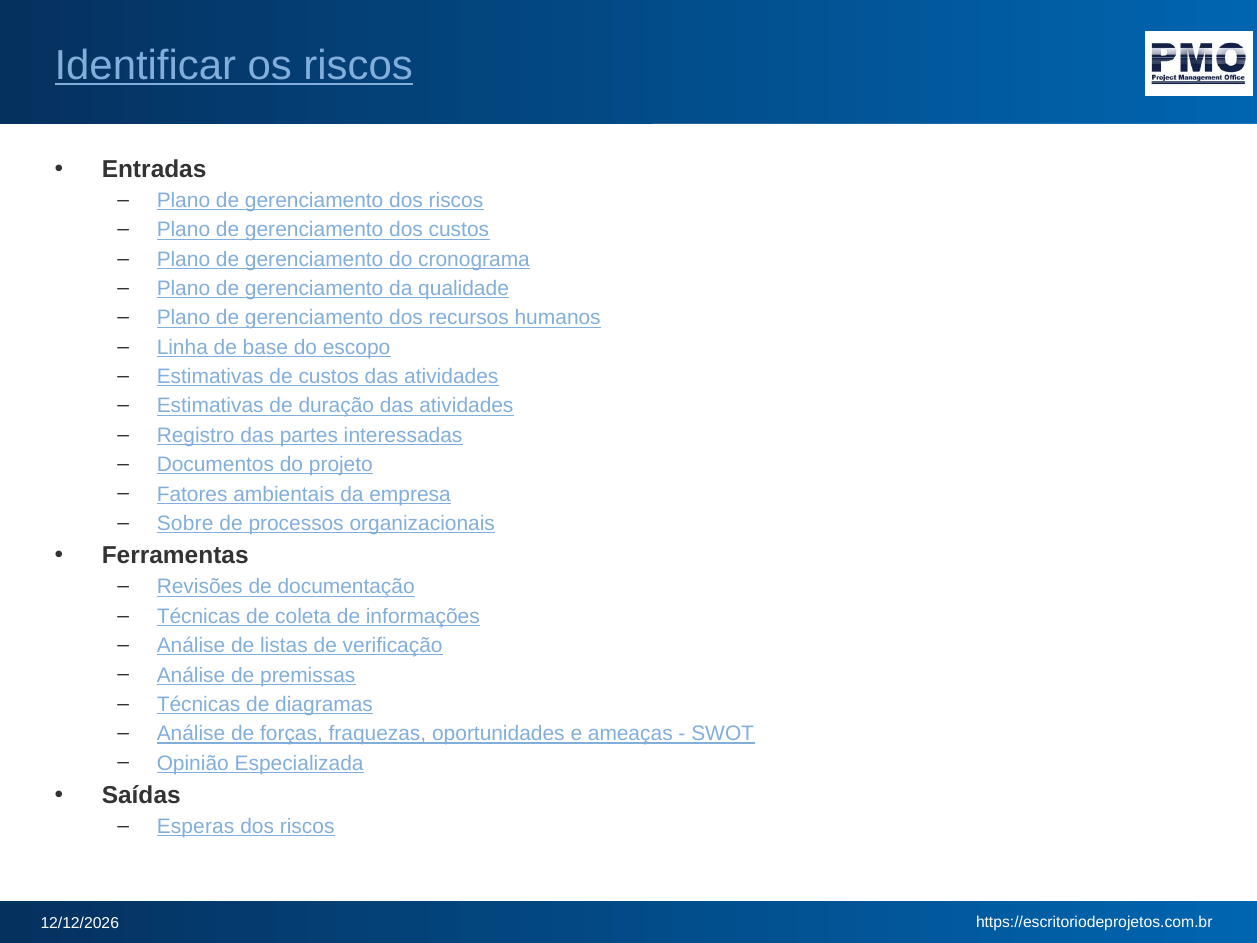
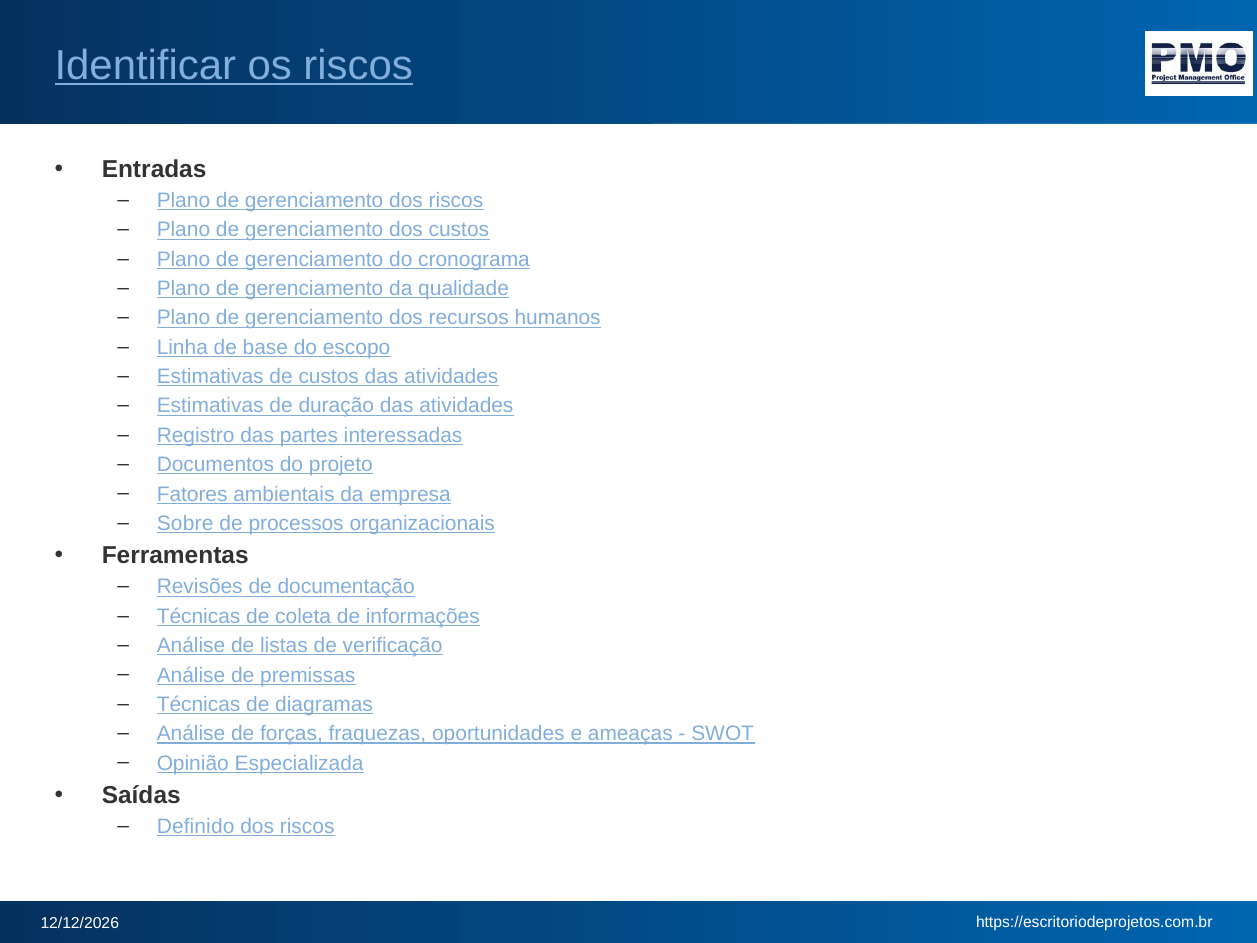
Esperas: Esperas -> Definido (196, 827)
